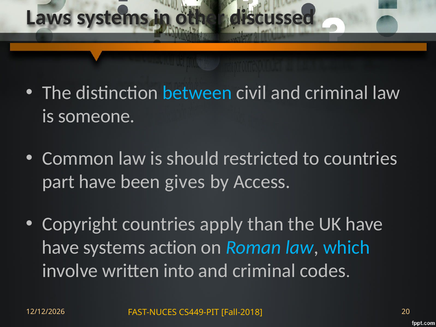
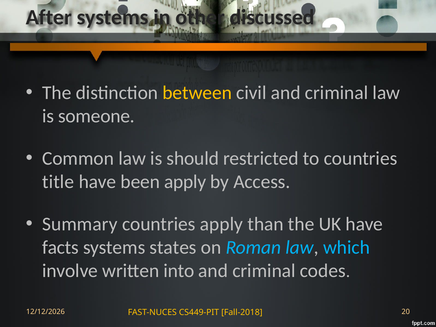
Laws: Laws -> After (49, 17)
between colour: light blue -> yellow (197, 93)
part: part -> title (58, 182)
been gives: gives -> apply (185, 182)
Copyright: Copyright -> Summary (80, 224)
have: have -> facts (60, 247)
action: action -> states (173, 247)
